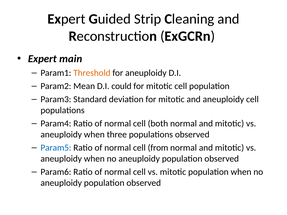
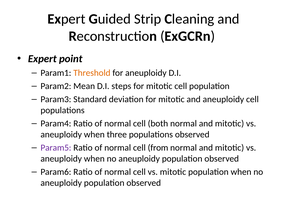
main: main -> point (71, 59)
could: could -> steps (121, 86)
Param5 colour: blue -> purple (56, 148)
